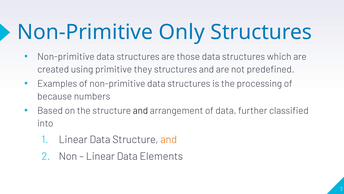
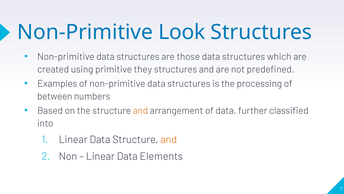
Only: Only -> Look (182, 32)
because: because -> between (55, 96)
and colour: black -> orange (140, 110)
